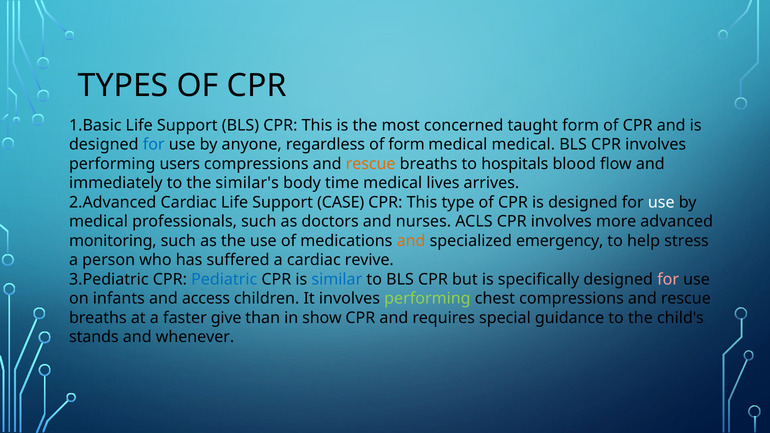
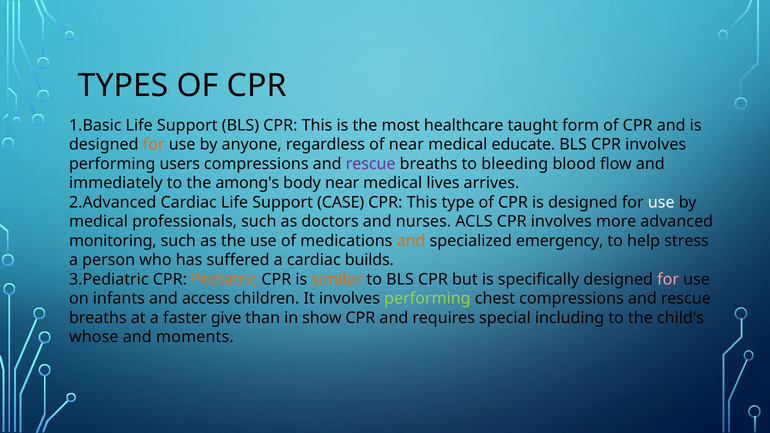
concerned: concerned -> healthcare (464, 125)
for colour: blue -> orange (154, 145)
of form: form -> near (406, 145)
medical medical: medical -> educate (523, 145)
rescue colour: orange -> purple (371, 164)
hospitals: hospitals -> bleeding (515, 164)
similar's: similar's -> among's (247, 183)
body time: time -> near (342, 183)
revive: revive -> builds (369, 260)
Pediatric colour: blue -> orange (224, 279)
similar colour: blue -> orange (337, 279)
guidance: guidance -> including (570, 318)
stands: stands -> whose (94, 337)
whenever: whenever -> moments (195, 337)
